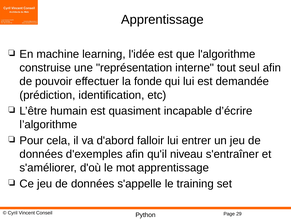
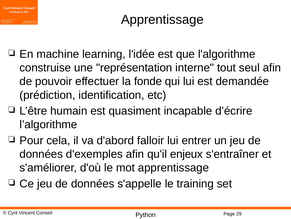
niveau: niveau -> enjeux (186, 154)
